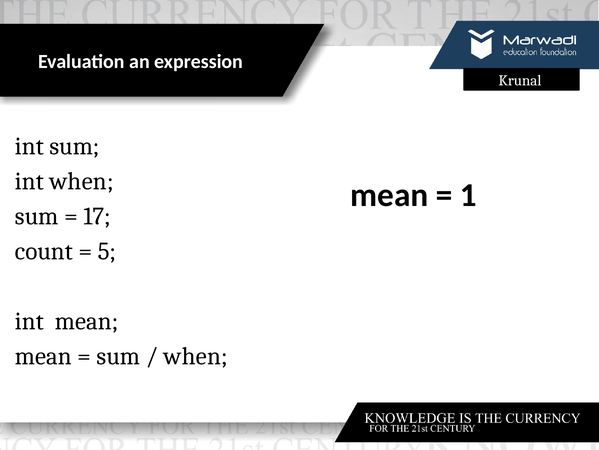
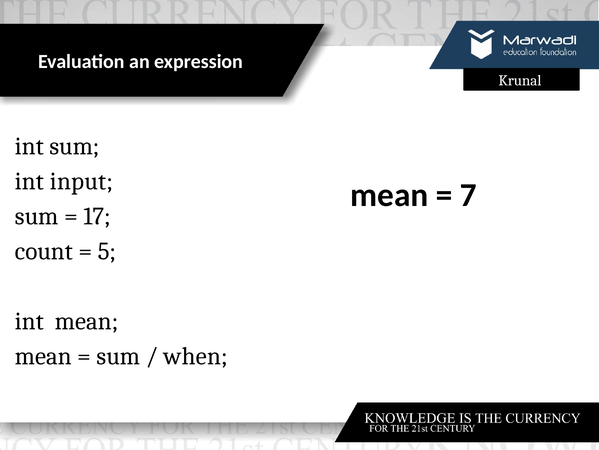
int when: when -> input (82, 181)
1: 1 -> 7 (468, 195)
